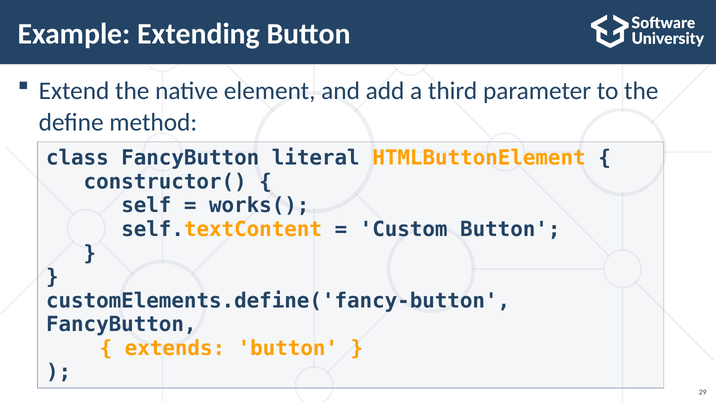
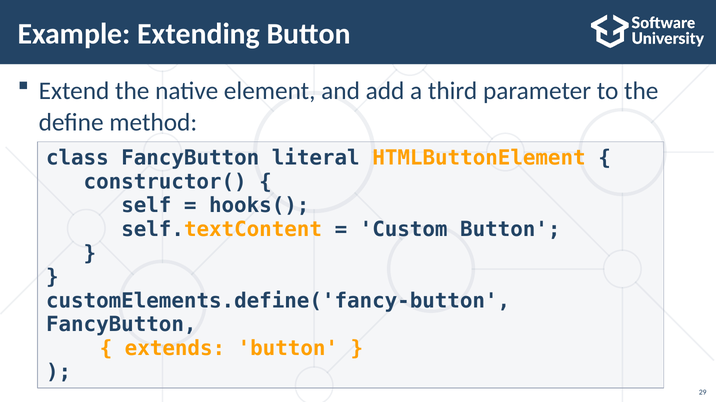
works(: works( -> hooks( (259, 206)
